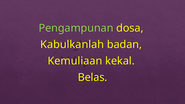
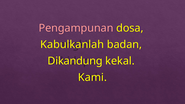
Pengampunan colour: light green -> pink (76, 28)
Kemuliaan: Kemuliaan -> Dikandung (75, 61)
Belas: Belas -> Kami (92, 77)
